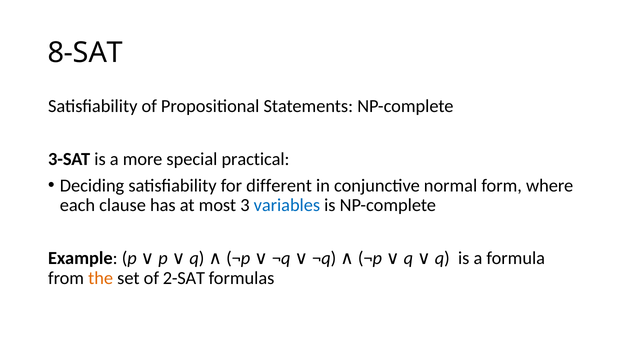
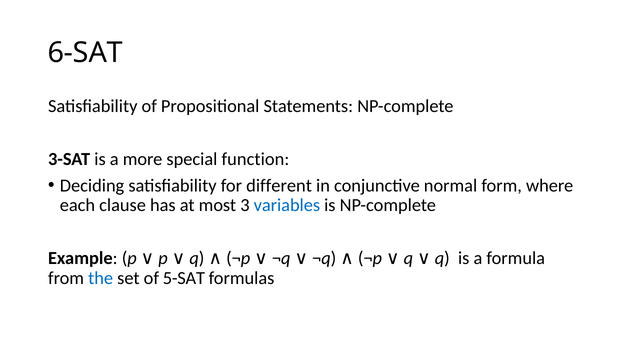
8-SAT: 8-SAT -> 6-SAT (85, 53)
practical: practical -> function (255, 159)
the colour: orange -> blue (101, 278)
2-SAT: 2-SAT -> 5-SAT (184, 278)
